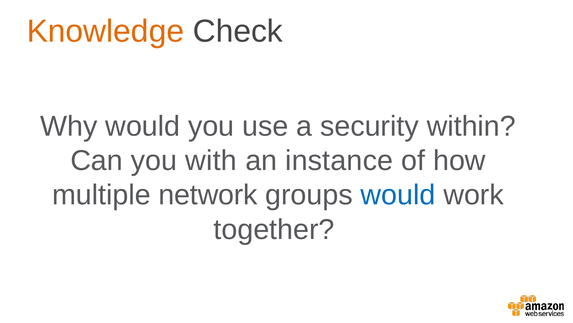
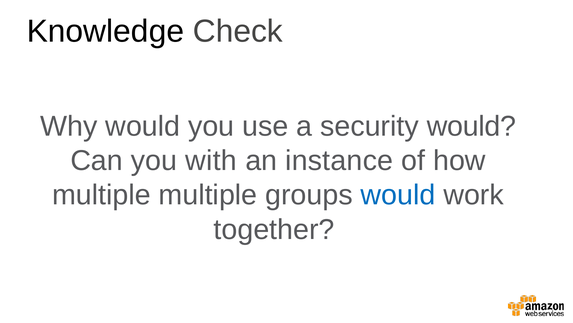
Knowledge colour: orange -> black (105, 31)
security within: within -> would (471, 126)
multiple network: network -> multiple (208, 195)
